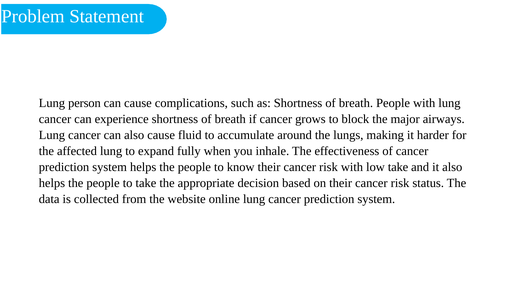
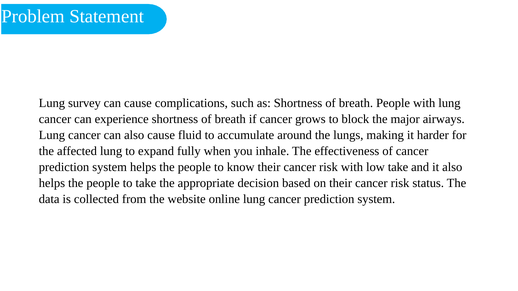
person: person -> survey (84, 103)
